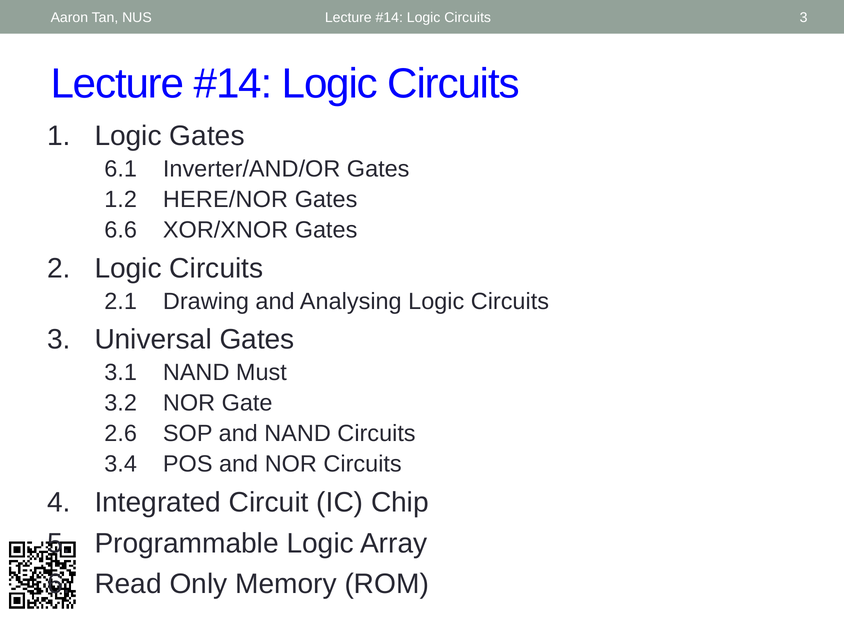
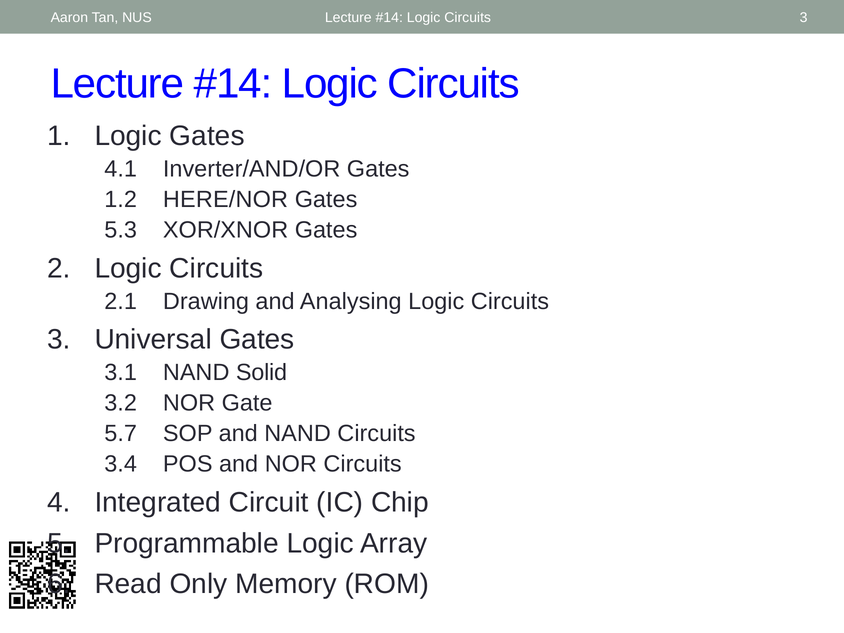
6.1: 6.1 -> 4.1 (121, 169)
6.6: 6.6 -> 5.3 (121, 230)
Must: Must -> Solid (262, 373)
2.6: 2.6 -> 5.7 (121, 434)
